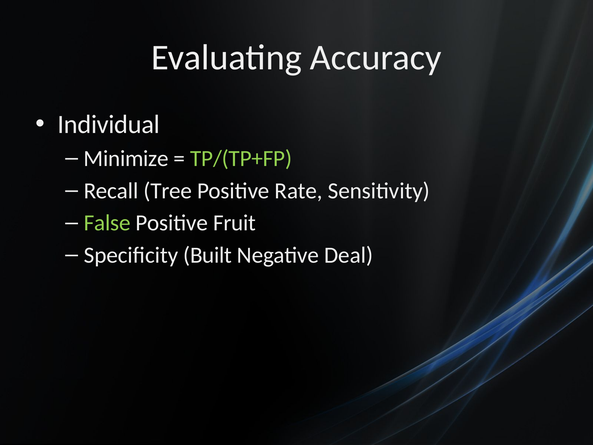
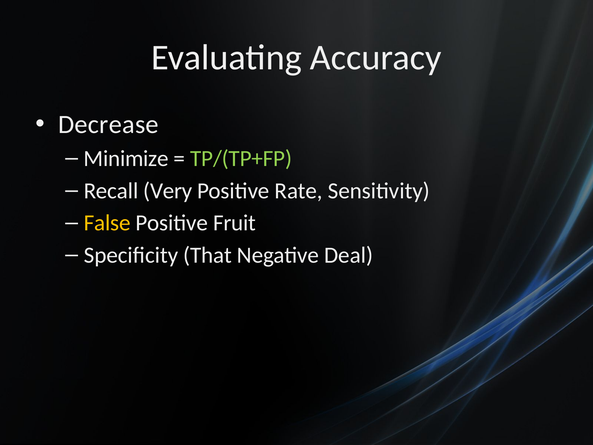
Individual: Individual -> Decrease (108, 124)
Tree: Tree -> Very (168, 191)
False colour: light green -> yellow (107, 223)
Built: Built -> That (208, 255)
